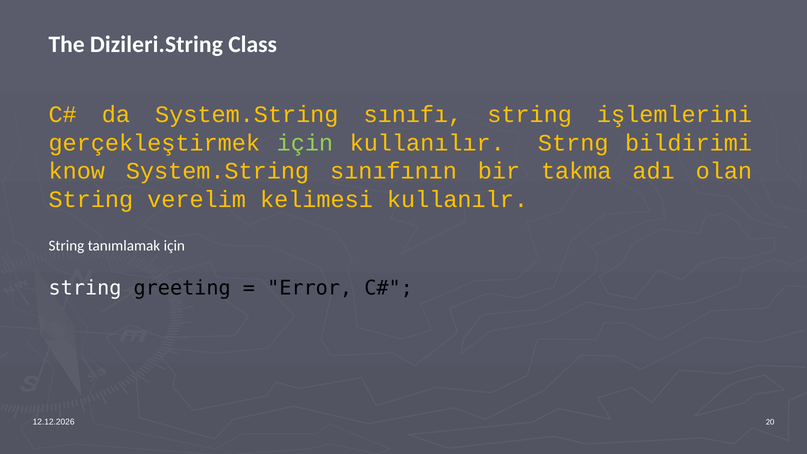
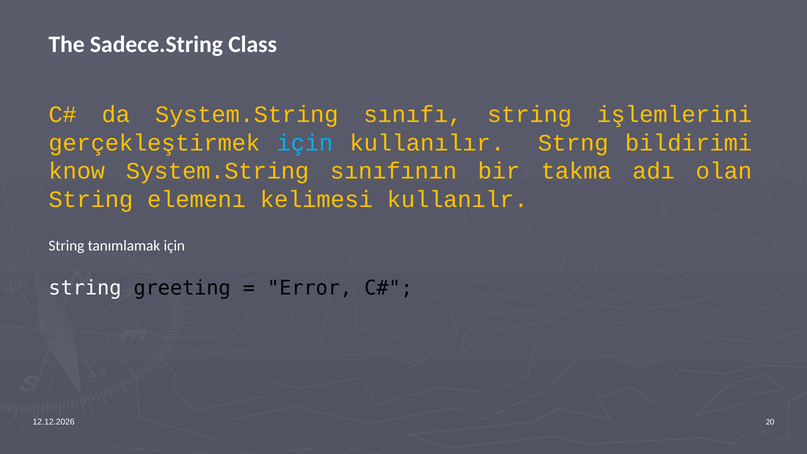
Dizileri.String: Dizileri.String -> Sadece.String (156, 45)
için colour: light green -> light blue (305, 143)
verelim: verelim -> elemenı (197, 199)
